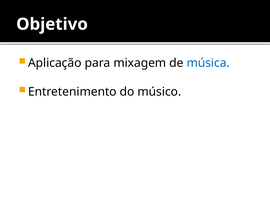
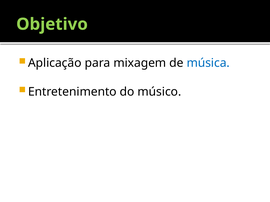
Objetivo colour: white -> light green (52, 24)
